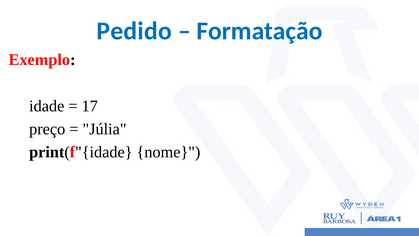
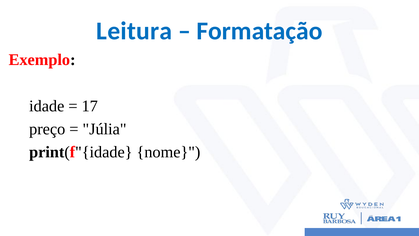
Pedido: Pedido -> Leitura (134, 31)
